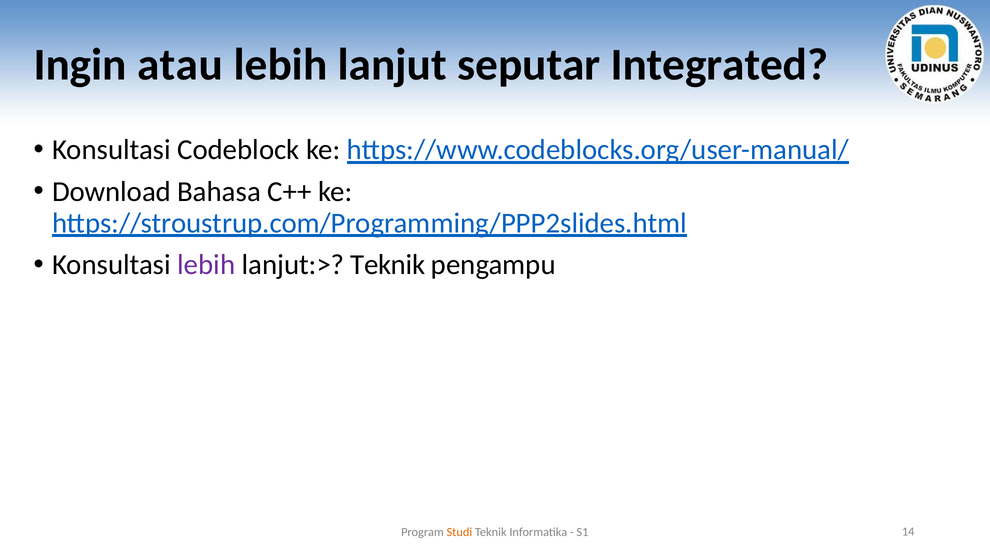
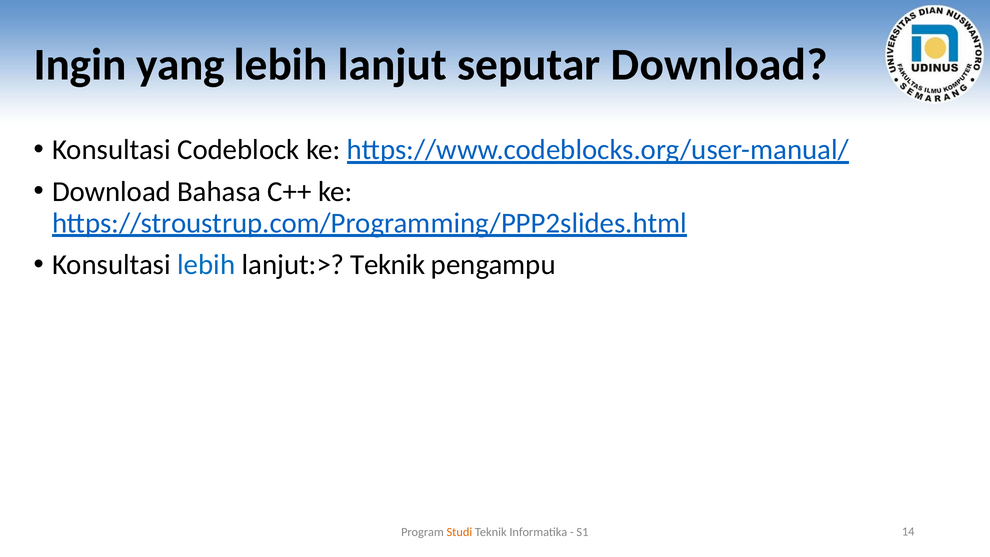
atau: atau -> yang (180, 65)
seputar Integrated: Integrated -> Download (719, 65)
lebih colour: purple -> blue (206, 265)
